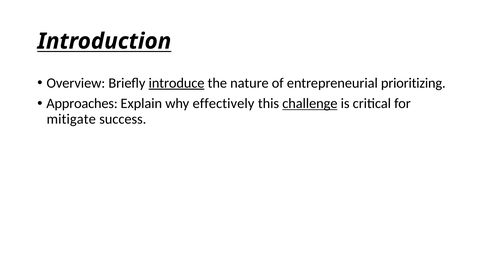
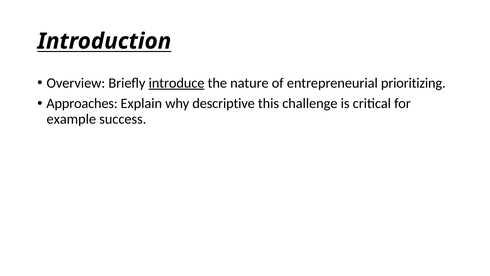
effectively: effectively -> descriptive (224, 103)
challenge underline: present -> none (310, 103)
mitigate: mitigate -> example (71, 119)
